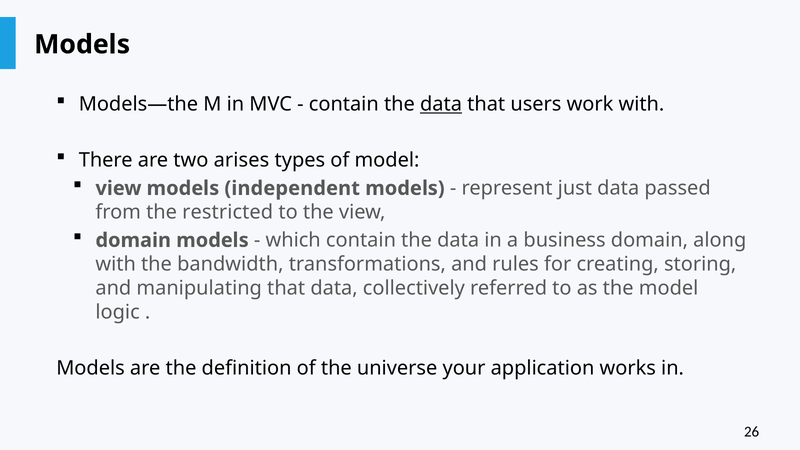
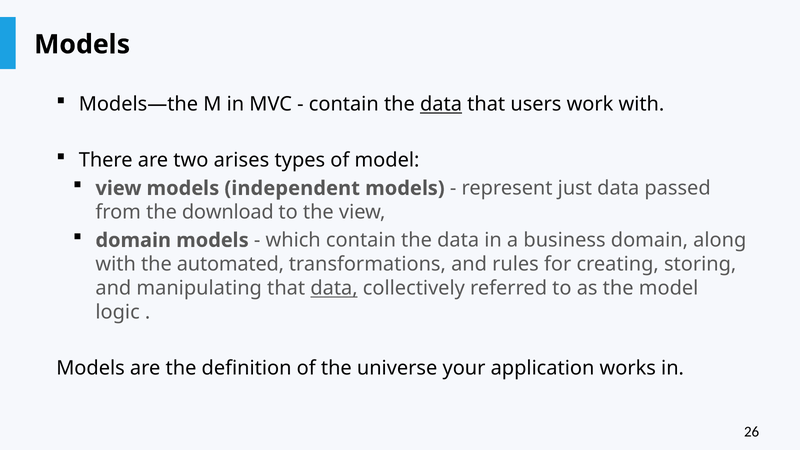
restricted: restricted -> download (228, 212)
bandwidth: bandwidth -> automated (230, 264)
data underline: none -> present (334, 288)
